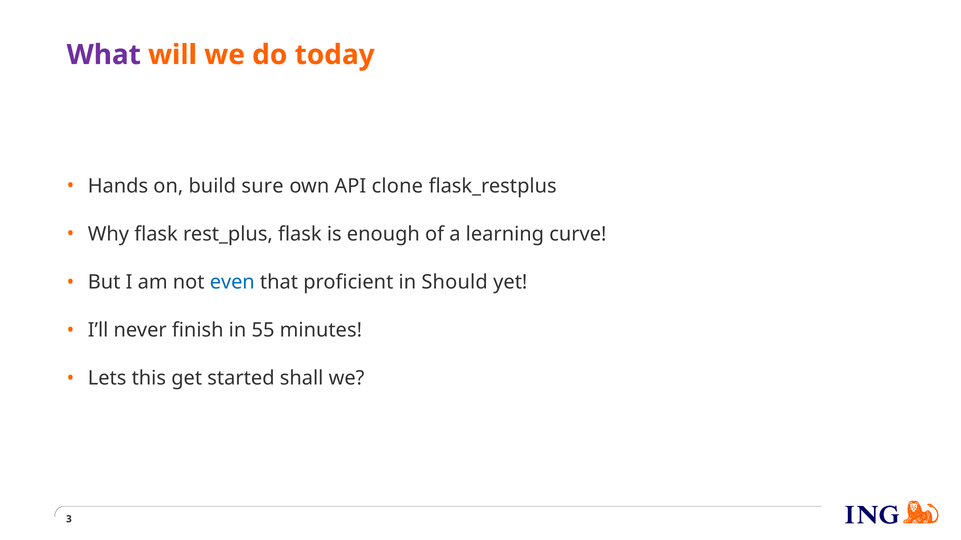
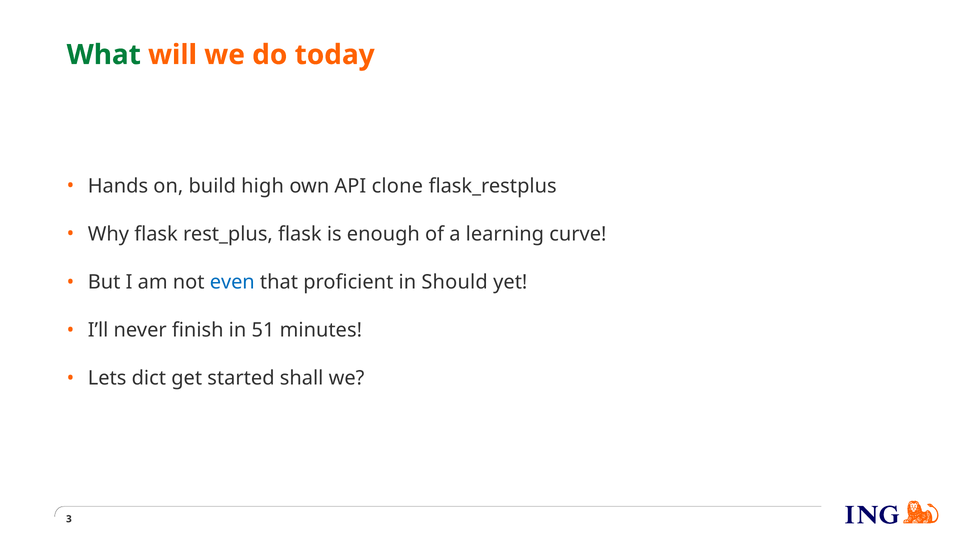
What colour: purple -> green (104, 55)
sure: sure -> high (263, 186)
55: 55 -> 51 (263, 330)
this: this -> dict (149, 379)
